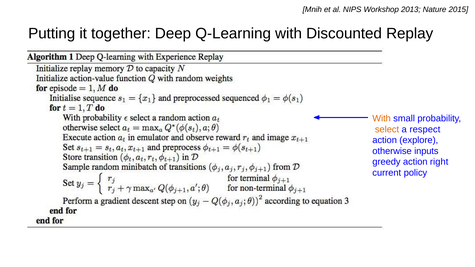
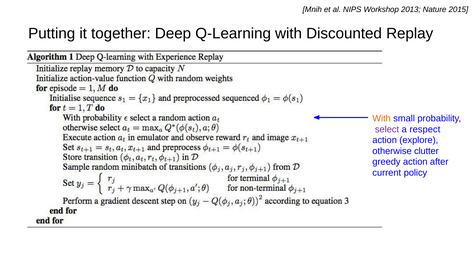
select colour: orange -> purple (387, 129)
inputs: inputs -> clutter (426, 151)
right: right -> after (439, 162)
